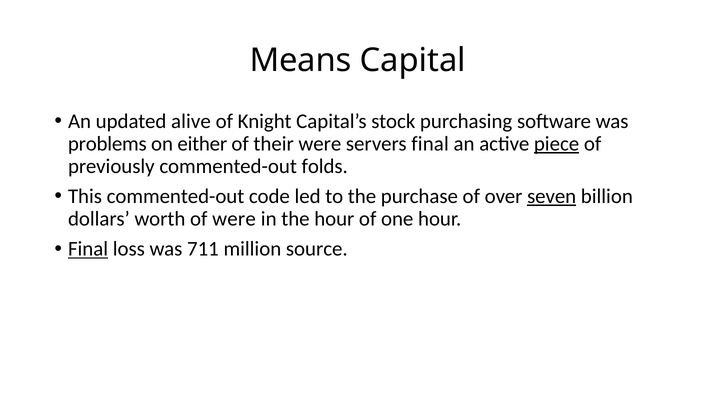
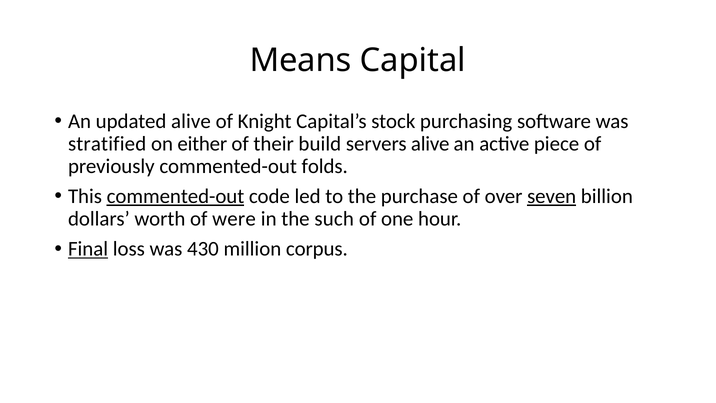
problems: problems -> stratified (107, 144)
their were: were -> build (320, 144)
servers final: final -> alive (430, 144)
piece underline: present -> none (557, 144)
commented-out underline: none -> present (175, 196)
the hour: hour -> such (334, 219)
711: 711 -> 430 (203, 249)
source: source -> corpus (317, 249)
